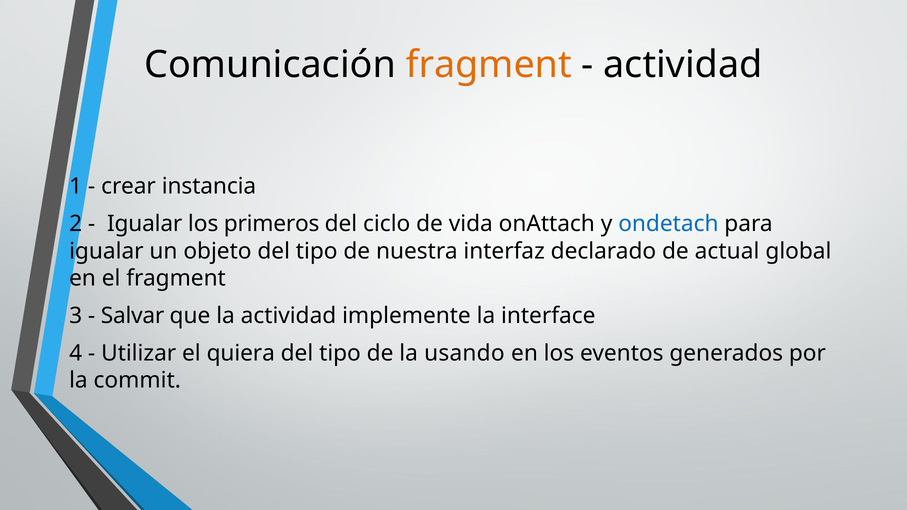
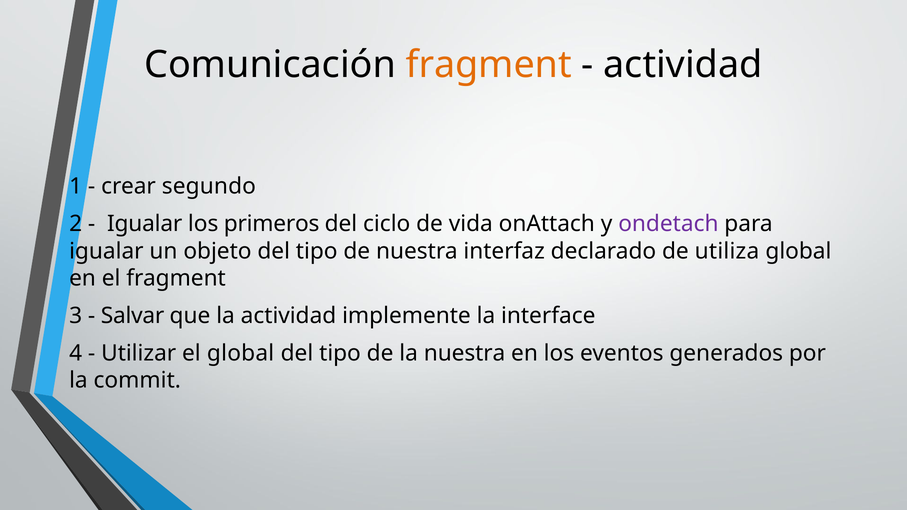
instancia: instancia -> segundo (209, 187)
ondetach colour: blue -> purple (668, 224)
actual: actual -> utiliza (727, 251)
el quiera: quiera -> global (241, 353)
la usando: usando -> nuestra (465, 353)
